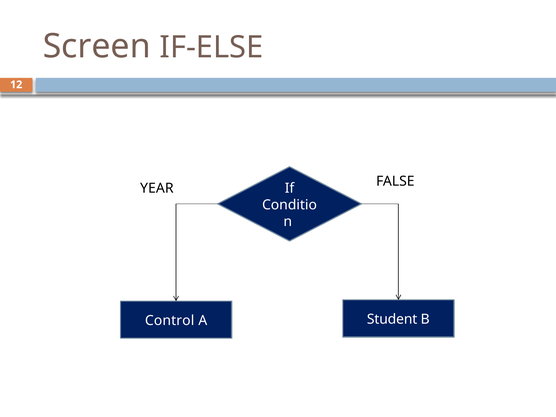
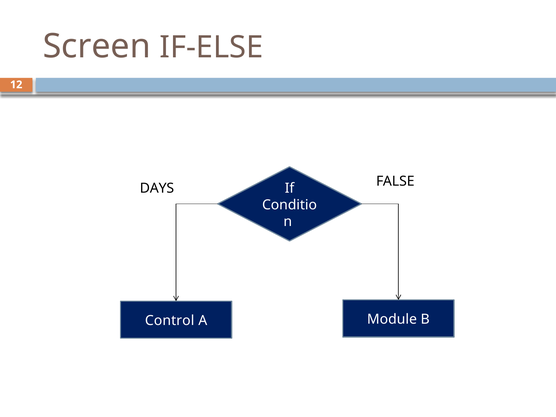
YEAR: YEAR -> DAYS (157, 188)
Student: Student -> Module (392, 319)
